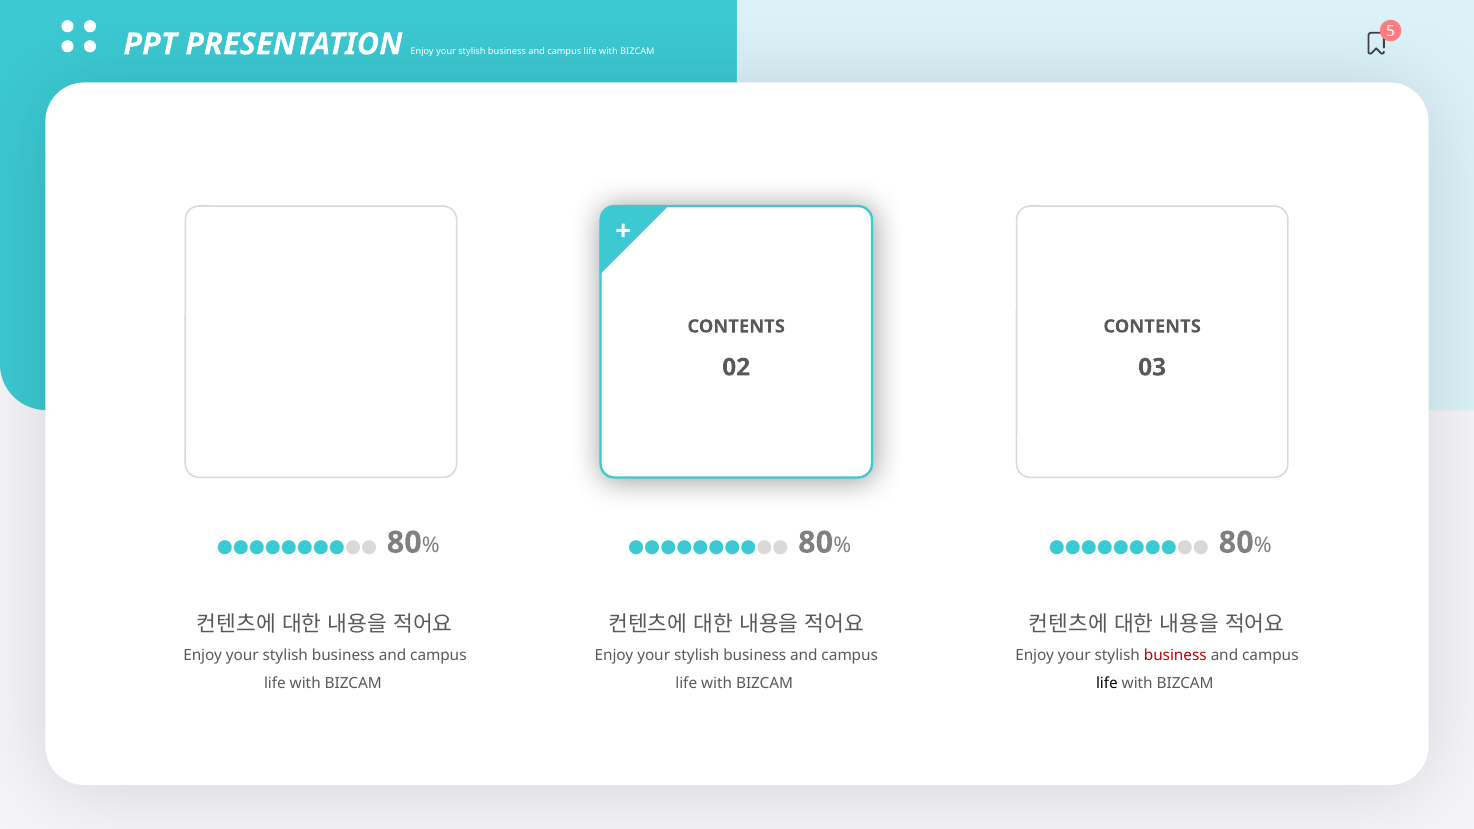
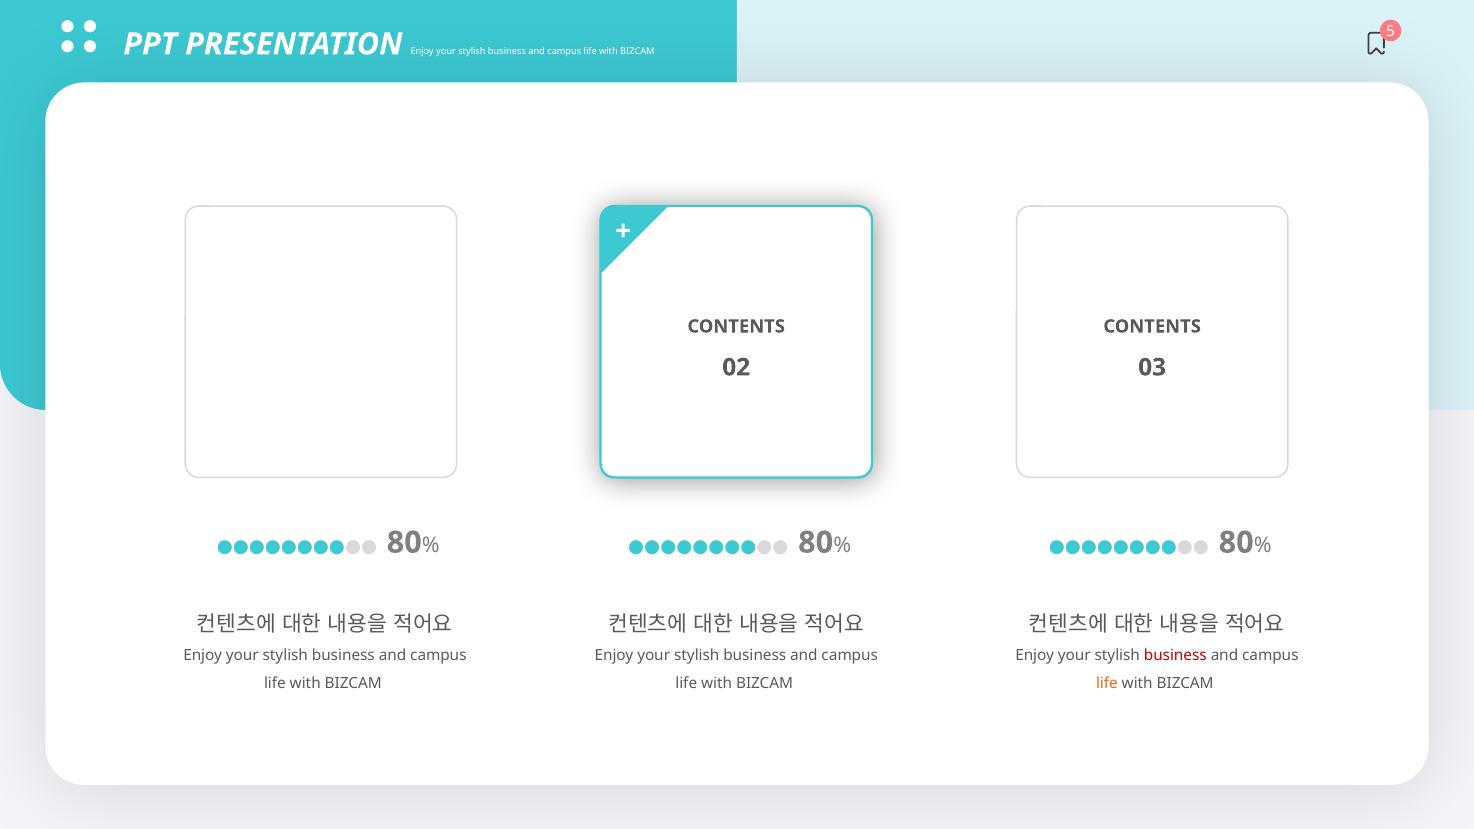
life colour: black -> orange (1107, 683)
